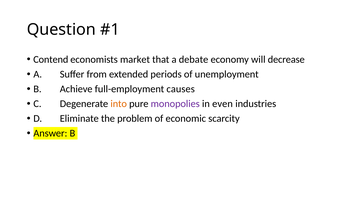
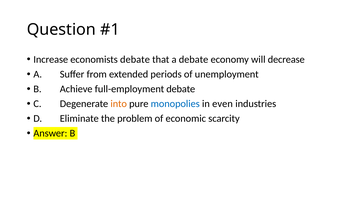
Contend: Contend -> Increase (51, 60)
economists market: market -> debate (135, 60)
full-employment causes: causes -> debate (181, 89)
monopolies colour: purple -> blue (175, 104)
